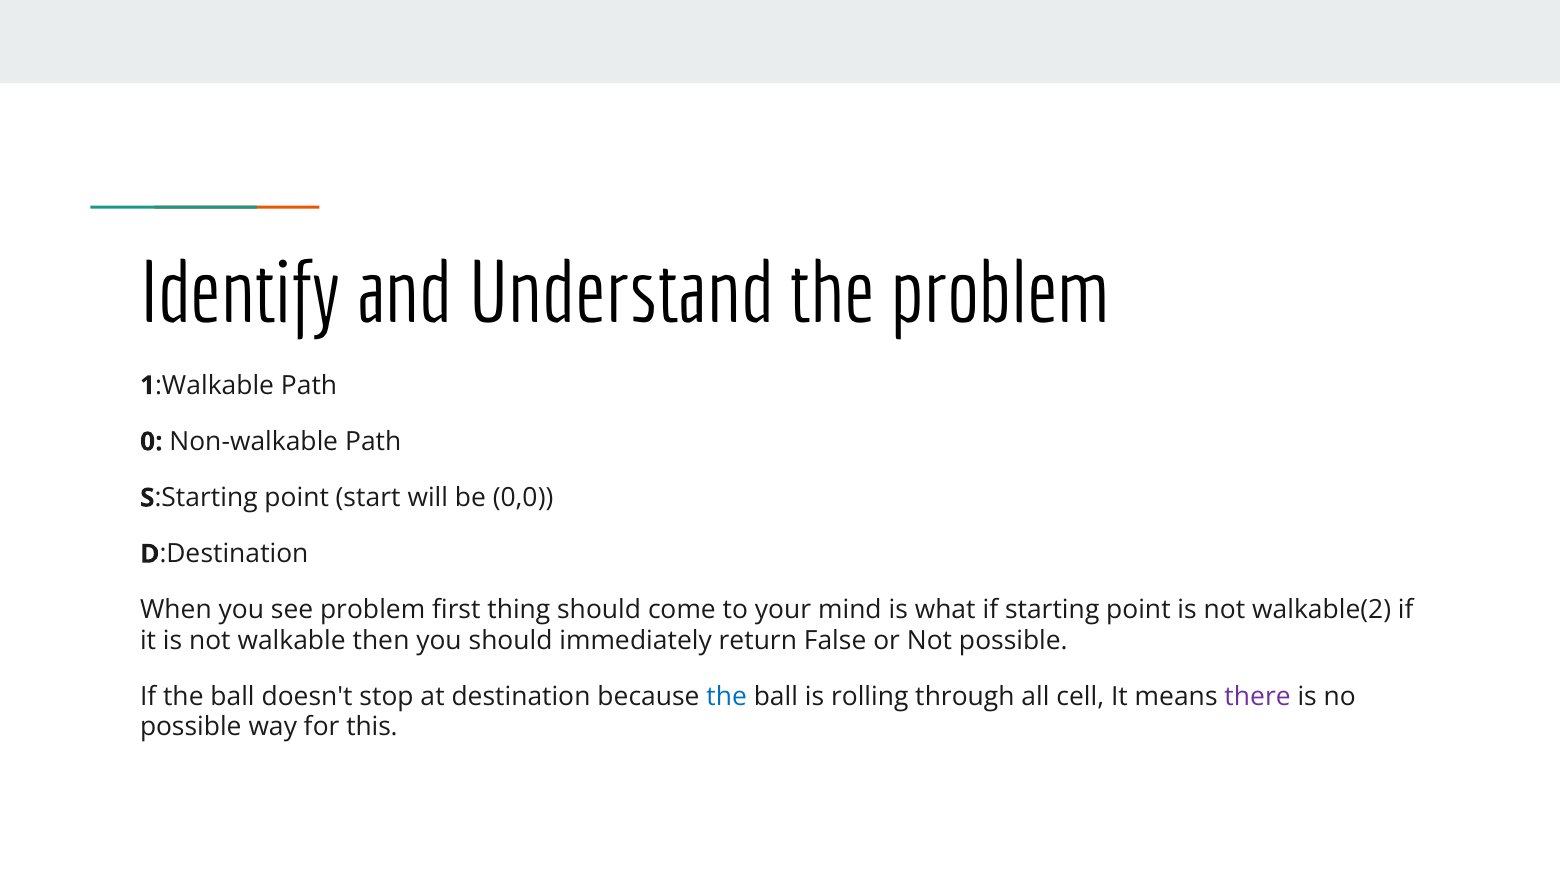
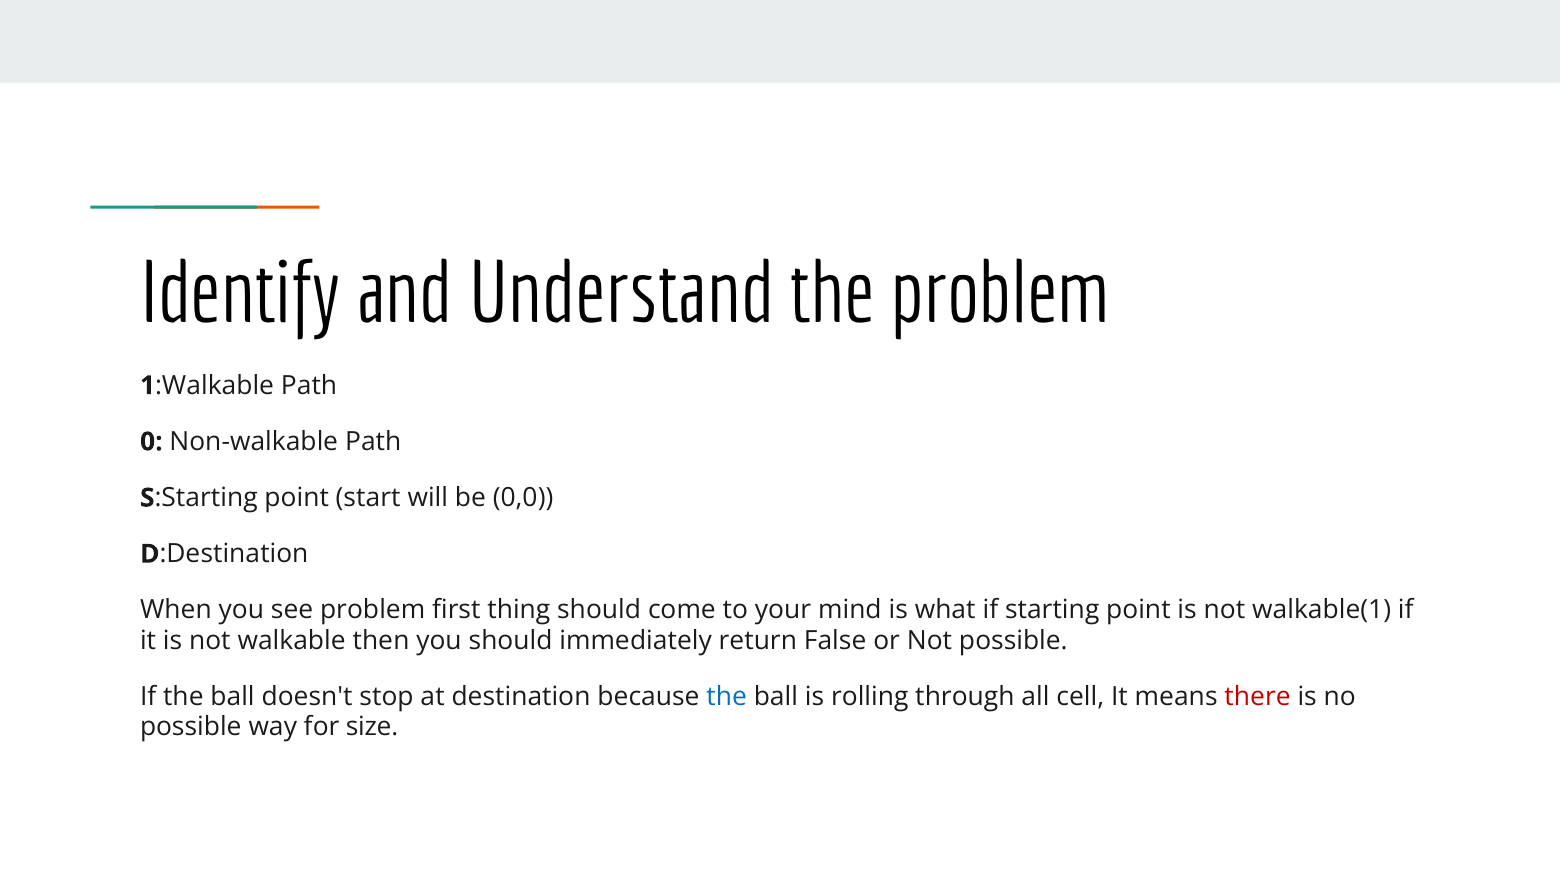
walkable(2: walkable(2 -> walkable(1 (1322, 611)
there colour: purple -> red (1258, 697)
this: this -> size (372, 727)
